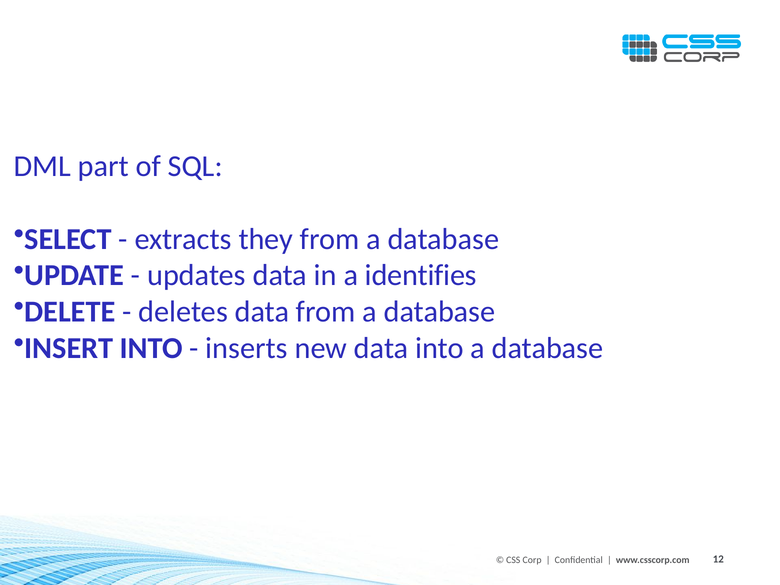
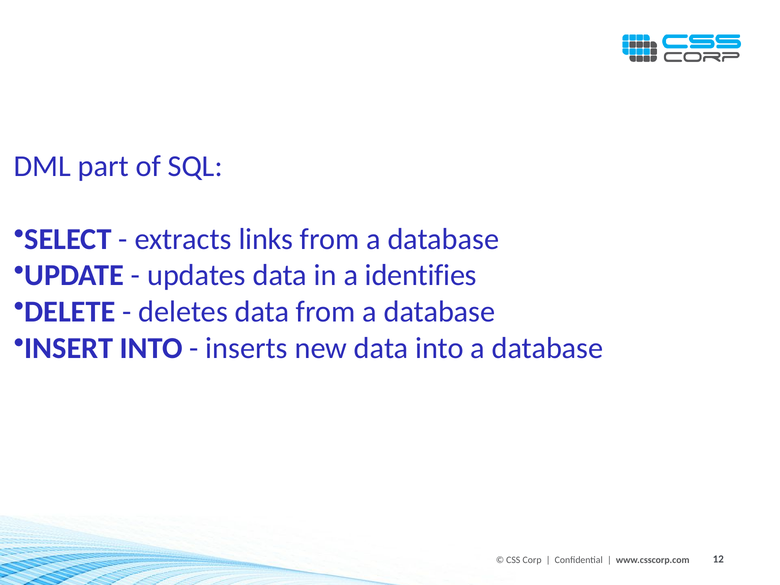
they: they -> links (266, 239)
